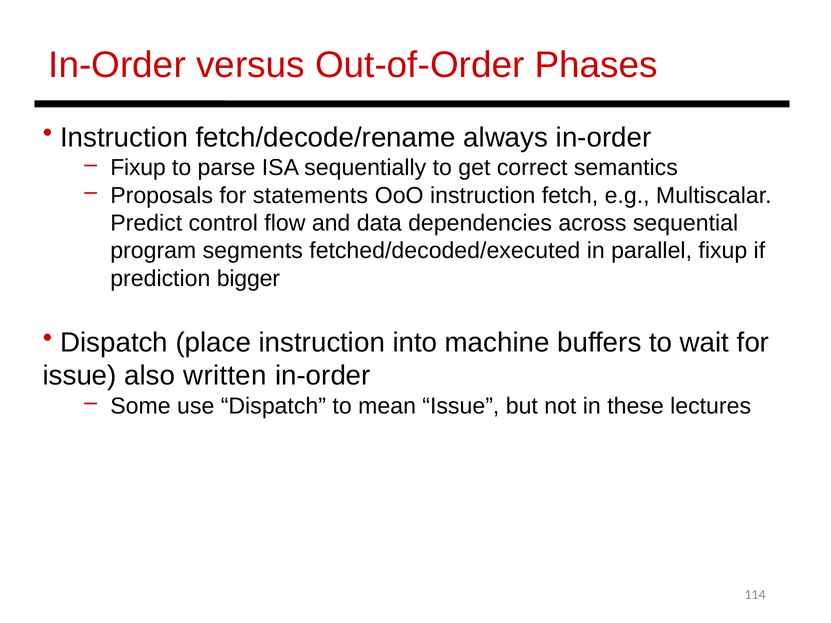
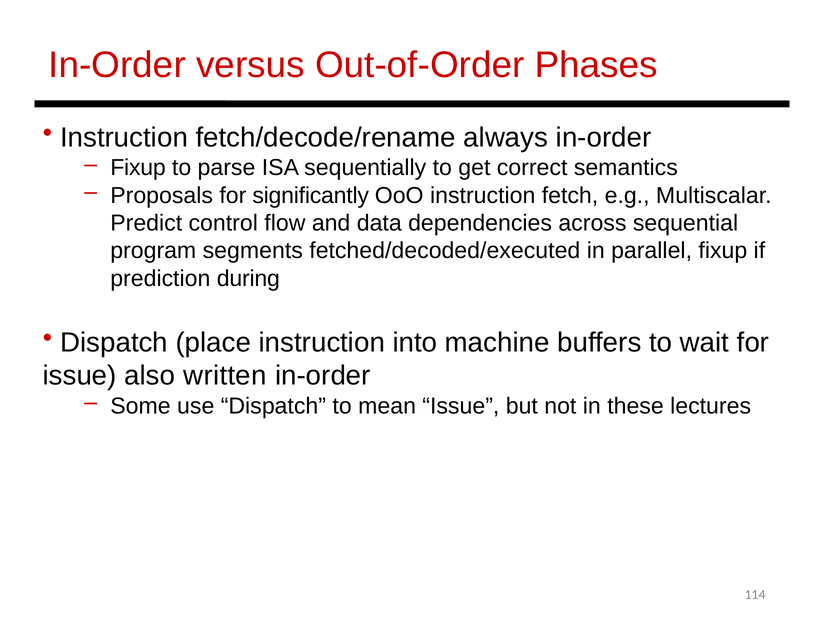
statements: statements -> significantly (311, 196)
bigger: bigger -> during (248, 279)
